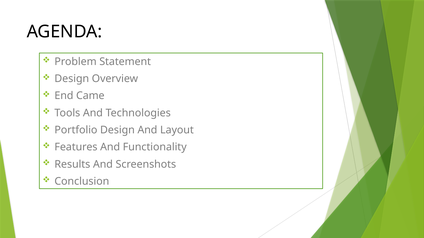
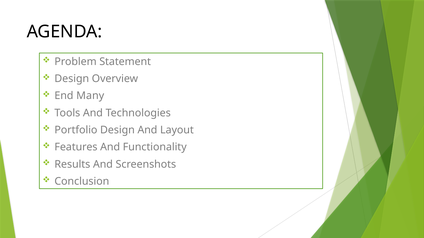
Came: Came -> Many (90, 96)
